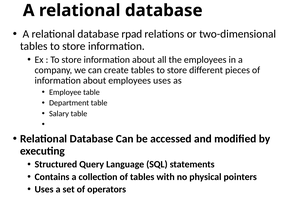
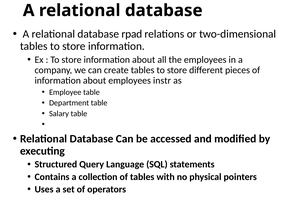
employees uses: uses -> instr (162, 80)
